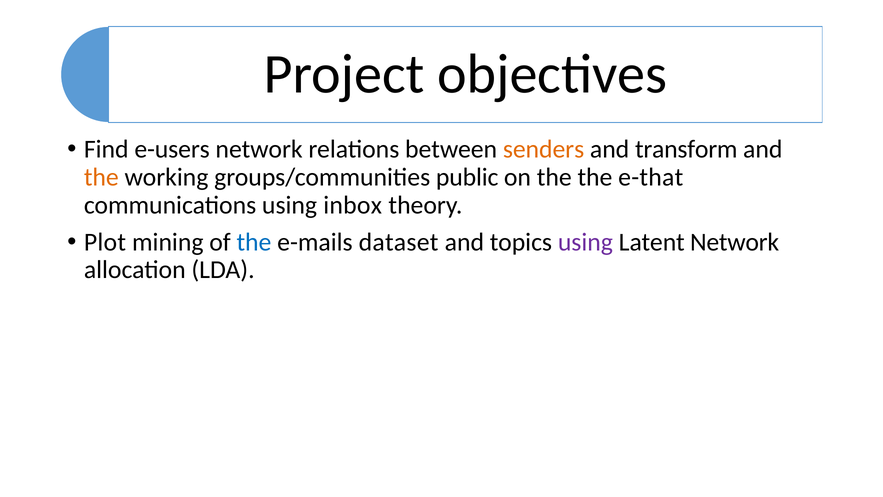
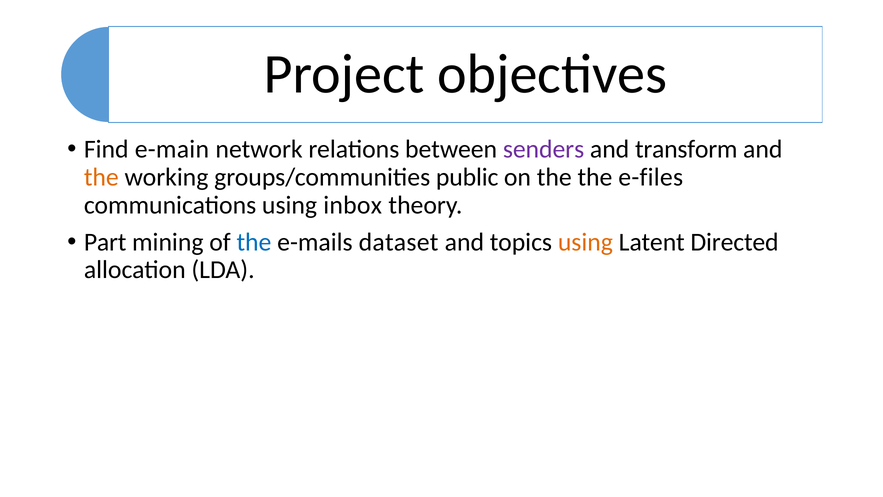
e-users: e-users -> e-main (172, 149)
senders colour: orange -> purple (544, 149)
e-that: e-that -> e-files (651, 177)
Plot: Plot -> Part (105, 242)
using colour: purple -> orange (585, 242)
Latent Network: Network -> Directed (735, 242)
